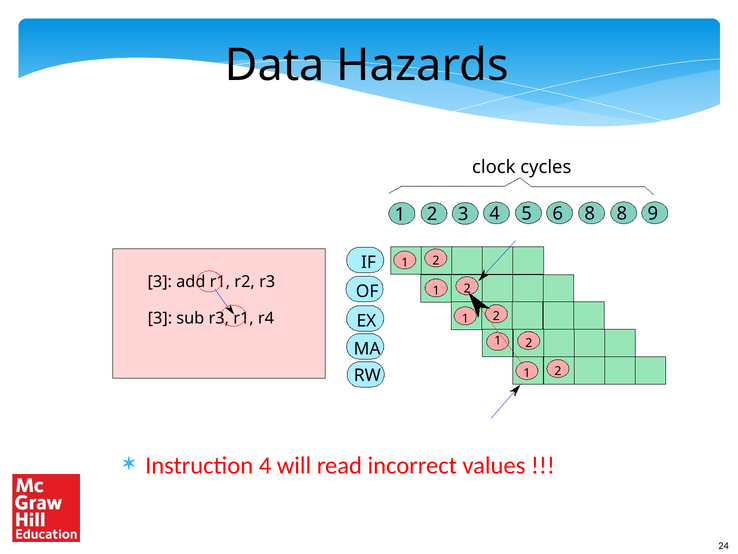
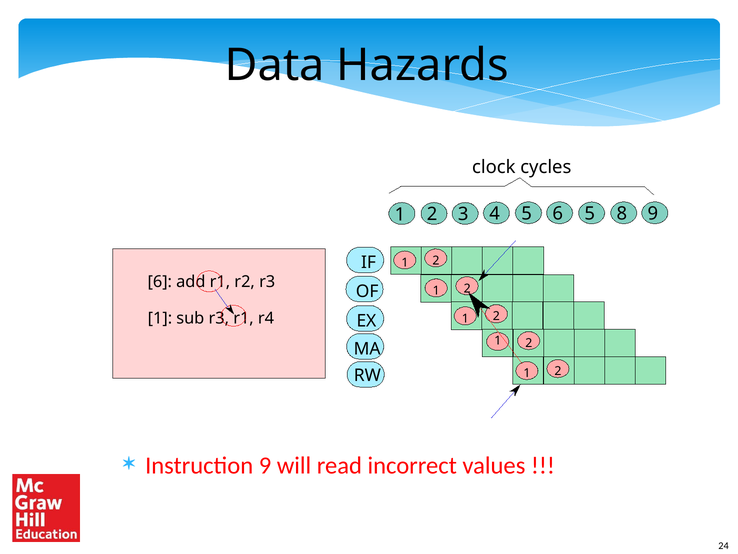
6 8: 8 -> 5 (590, 214)
3: 3 -> 6 (160, 282)
3: 3 -> 1 (160, 318)
Instruction 4: 4 -> 9 (265, 465)
